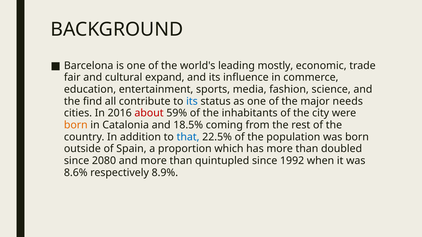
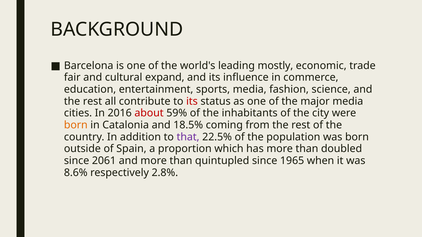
find: find -> rest (92, 101)
its colour: blue -> red (192, 101)
major needs: needs -> media (348, 101)
that colour: blue -> purple (188, 137)
2080: 2080 -> 2061 (104, 161)
1992: 1992 -> 1965 (292, 161)
8.9%: 8.9% -> 2.8% (165, 173)
